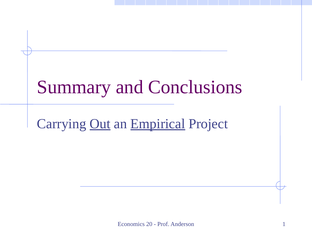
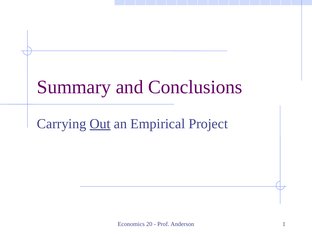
Empirical underline: present -> none (158, 124)
